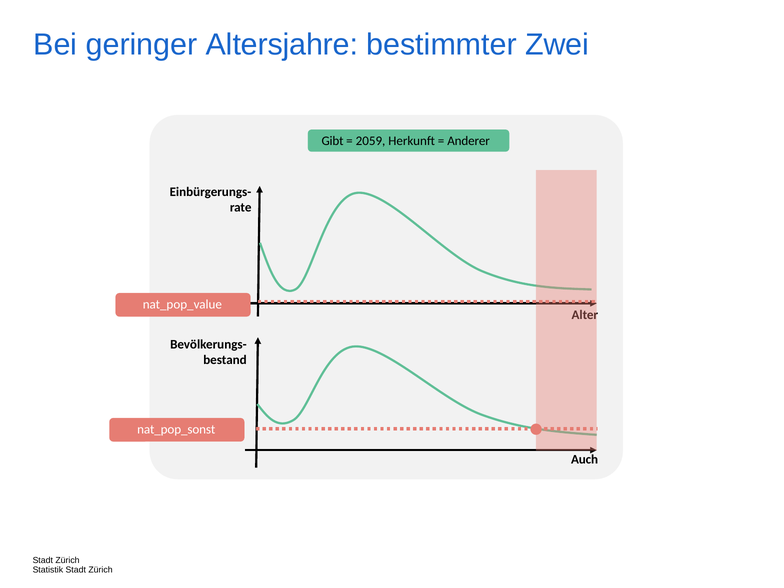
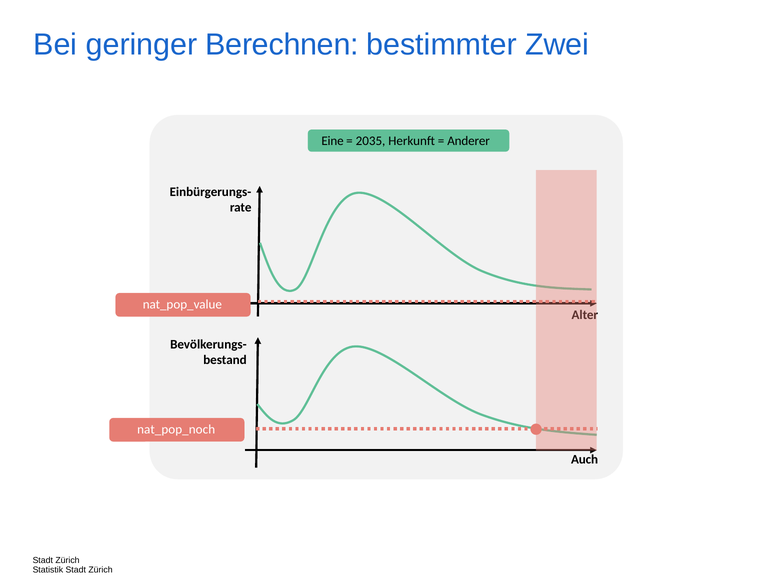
Altersjahre: Altersjahre -> Berechnen (282, 45)
Gibt: Gibt -> Eine (333, 141)
2059: 2059 -> 2035 (371, 141)
nat_pop_sonst: nat_pop_sonst -> nat_pop_noch (176, 429)
